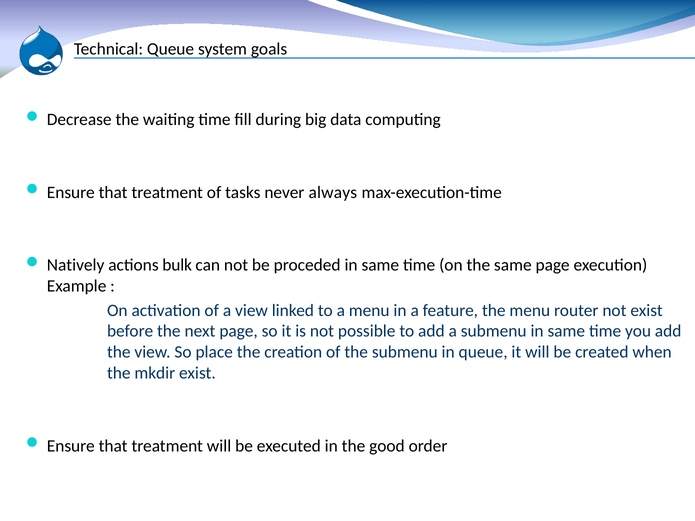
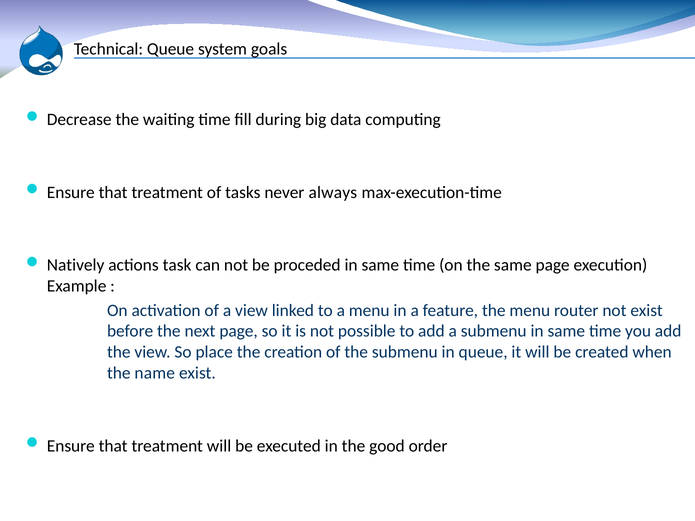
bulk: bulk -> task (177, 265)
mkdir: mkdir -> name (155, 373)
